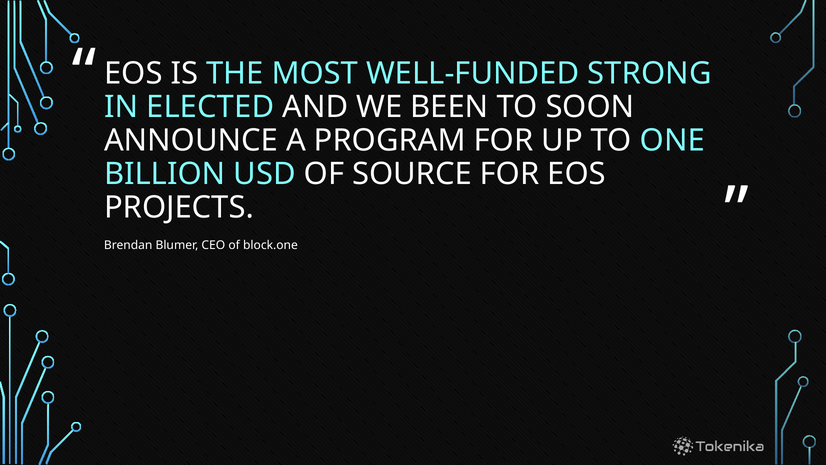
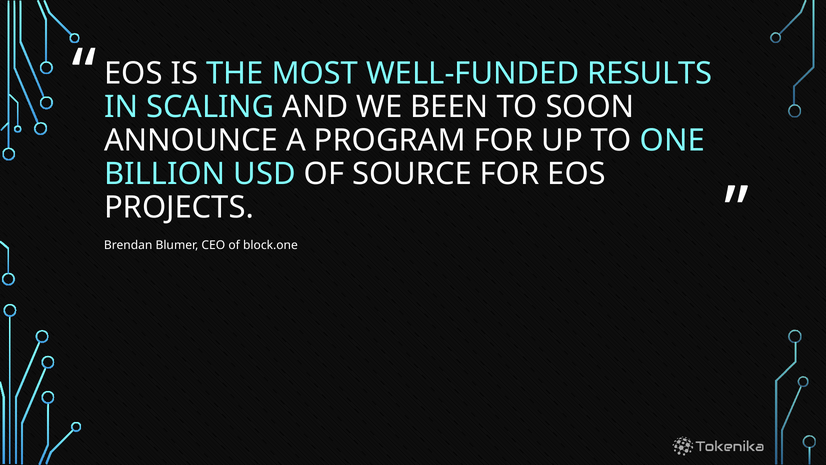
STRONG: STRONG -> RESULTS (650, 74)
ELECTED: ELECTED -> SCALING (210, 107)
